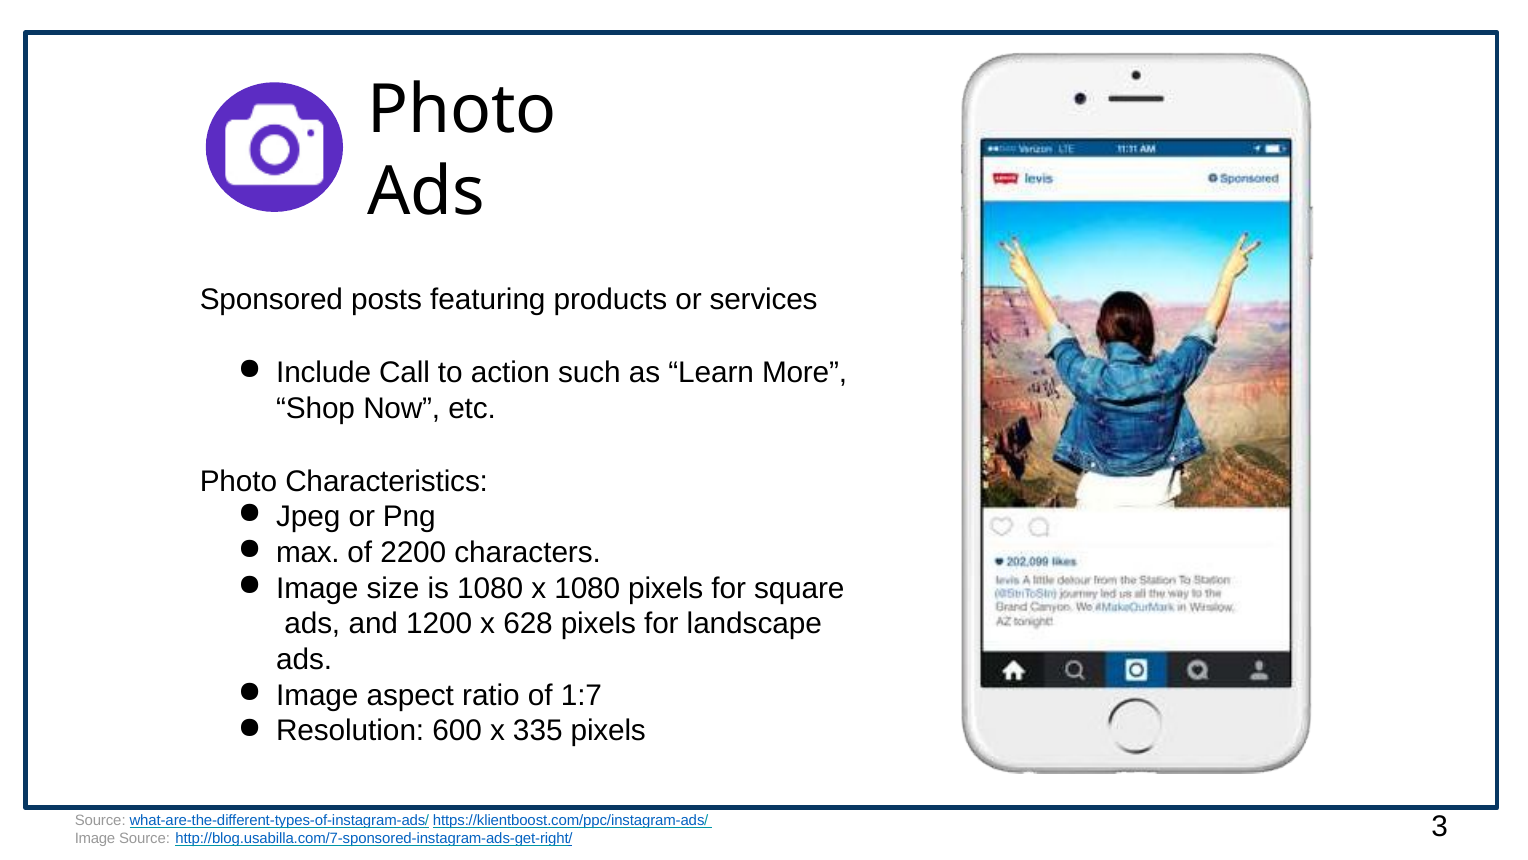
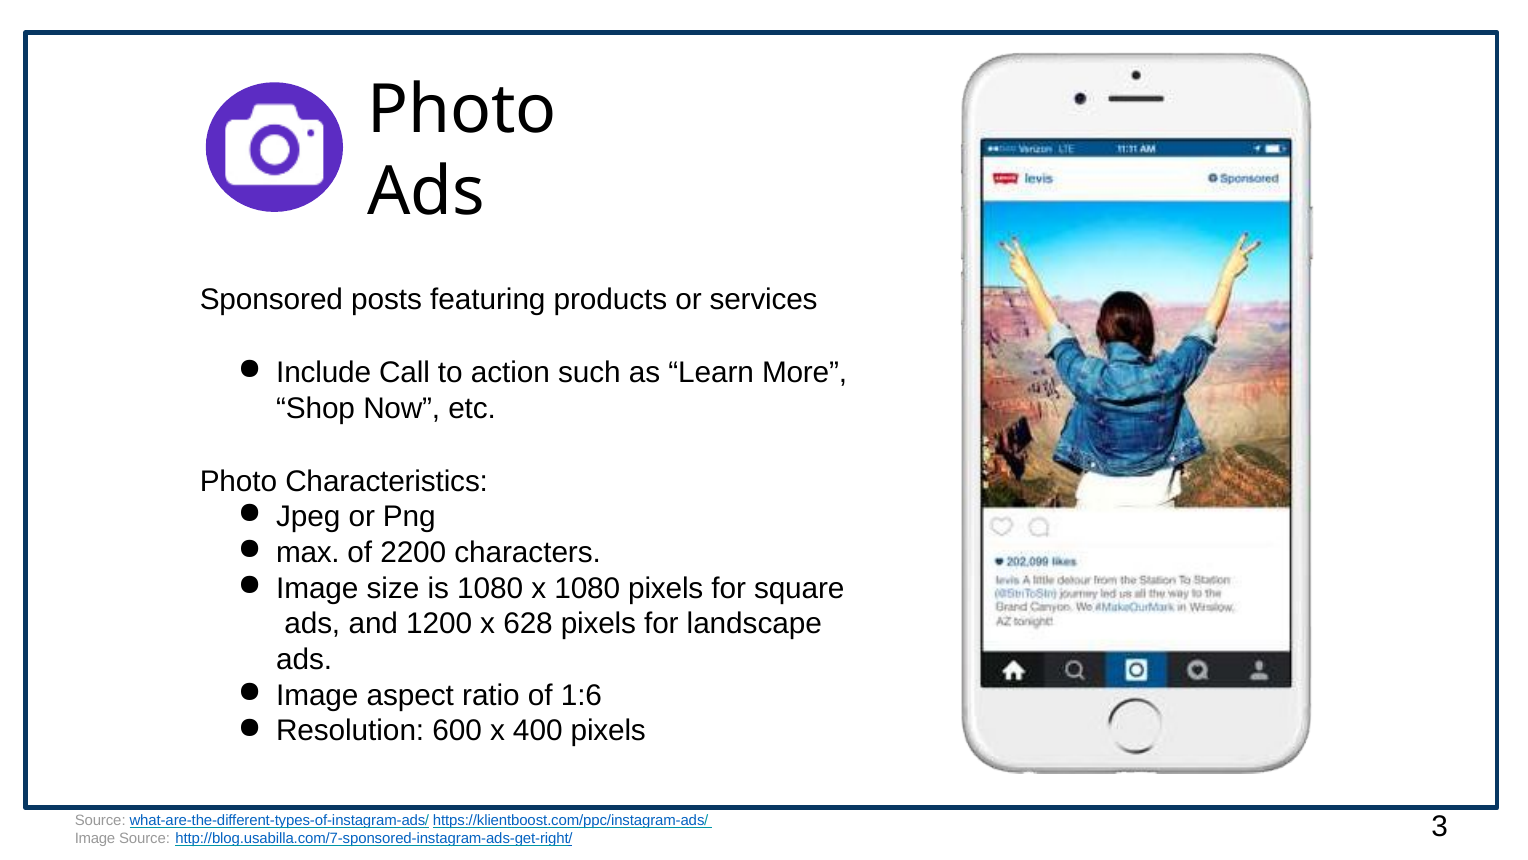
1:7: 1:7 -> 1:6 (581, 695)
335: 335 -> 400 (538, 731)
